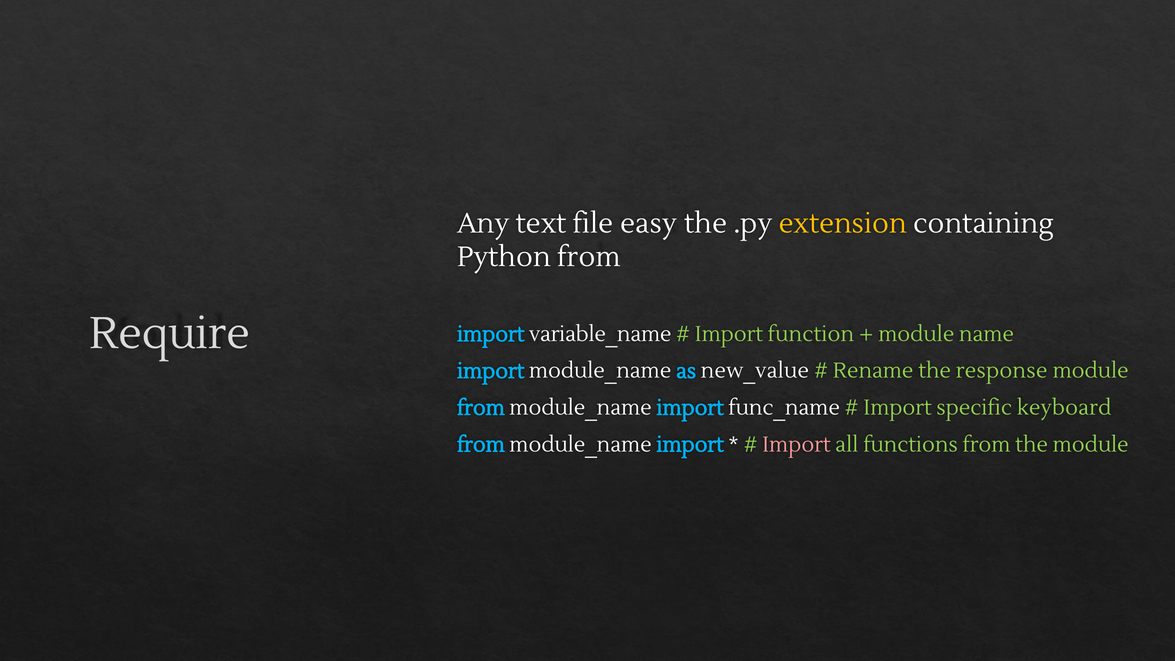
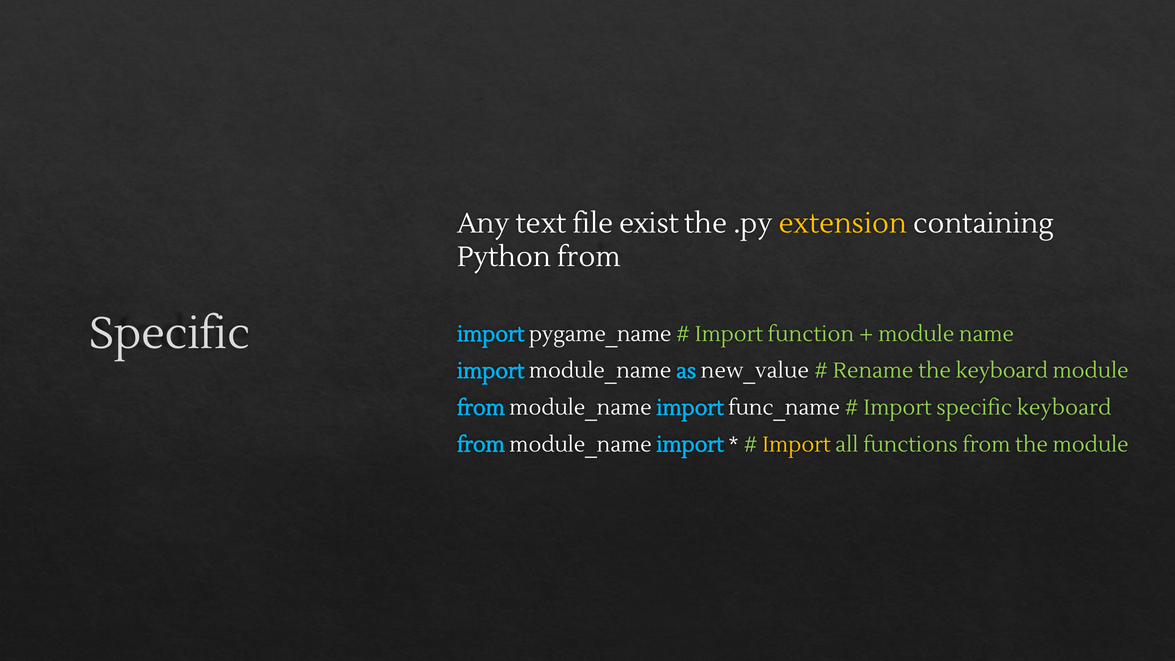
easy: easy -> exist (649, 224)
Require: Require -> Specific (170, 334)
variable_name: variable_name -> pygame_name (600, 334)
the response: response -> keyboard (1002, 371)
Import colour: pink -> yellow (796, 444)
